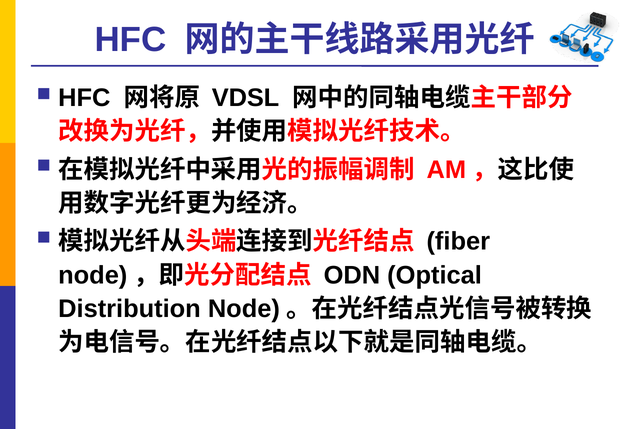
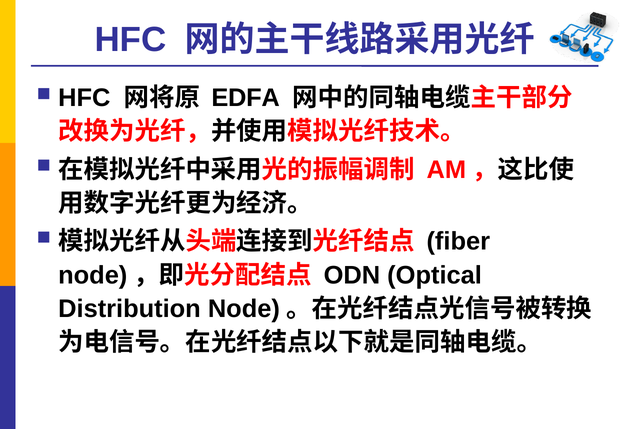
VDSL: VDSL -> EDFA (246, 98)
